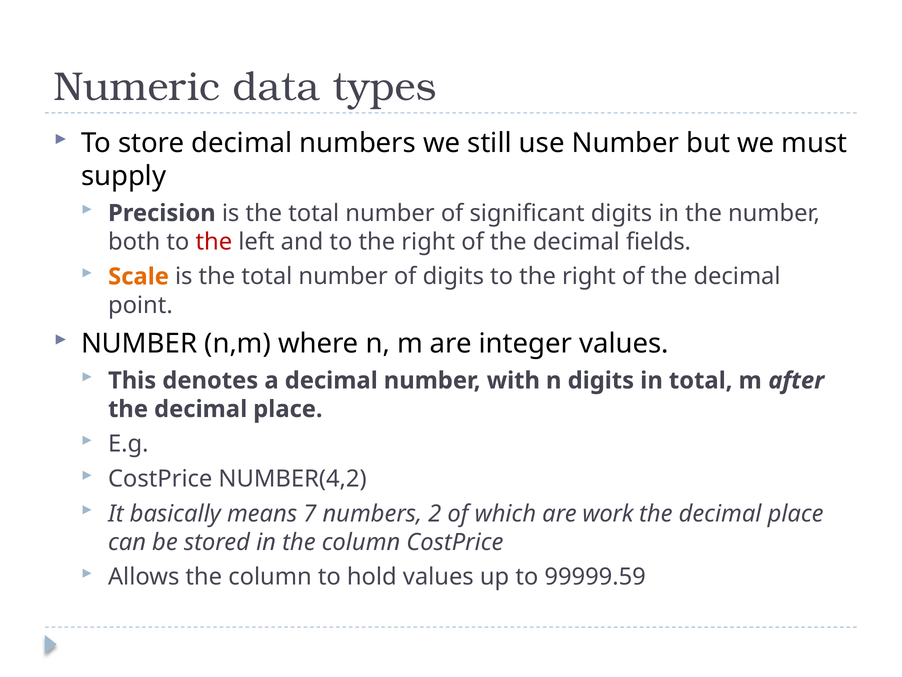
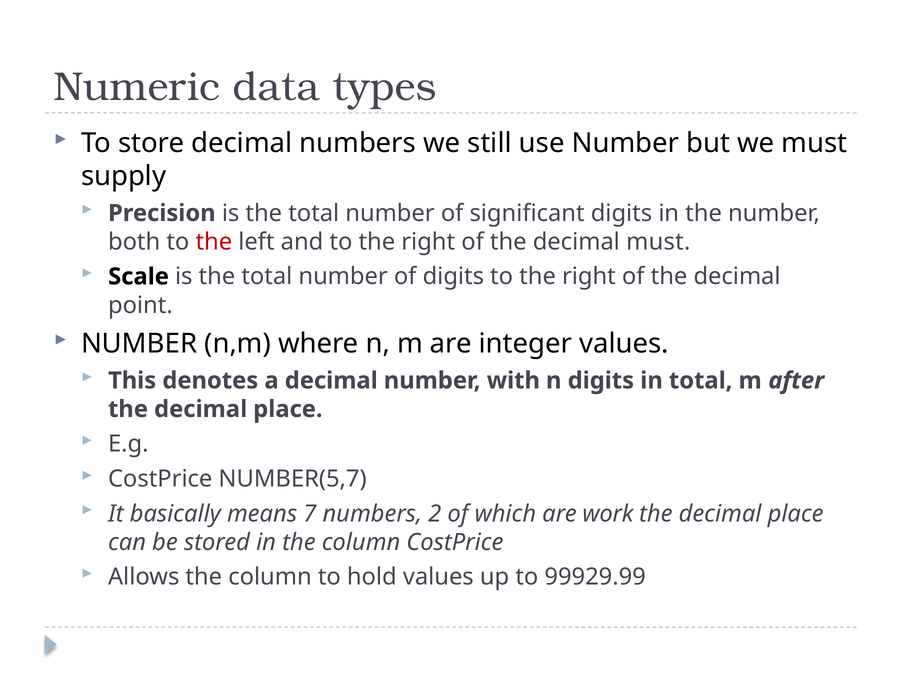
decimal fields: fields -> must (658, 242)
Scale colour: orange -> black (138, 276)
NUMBER(4,2: NUMBER(4,2 -> NUMBER(5,7 (293, 478)
99999.59: 99999.59 -> 99929.99 (595, 577)
